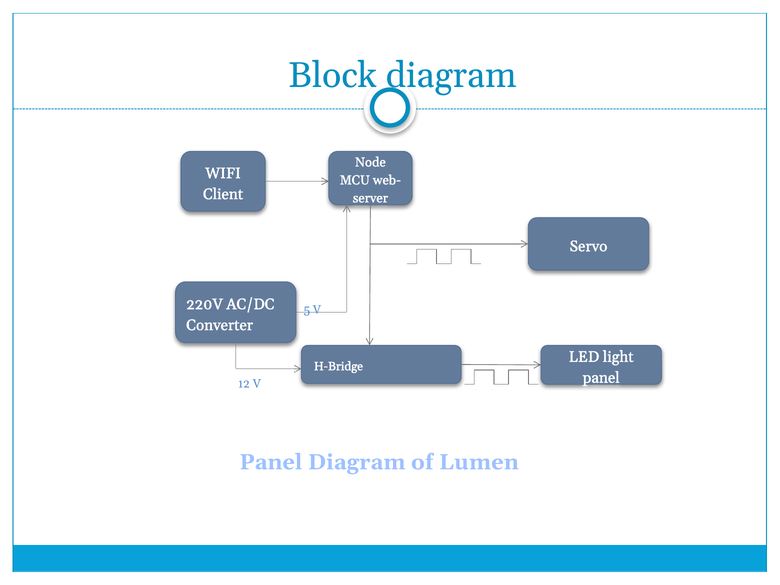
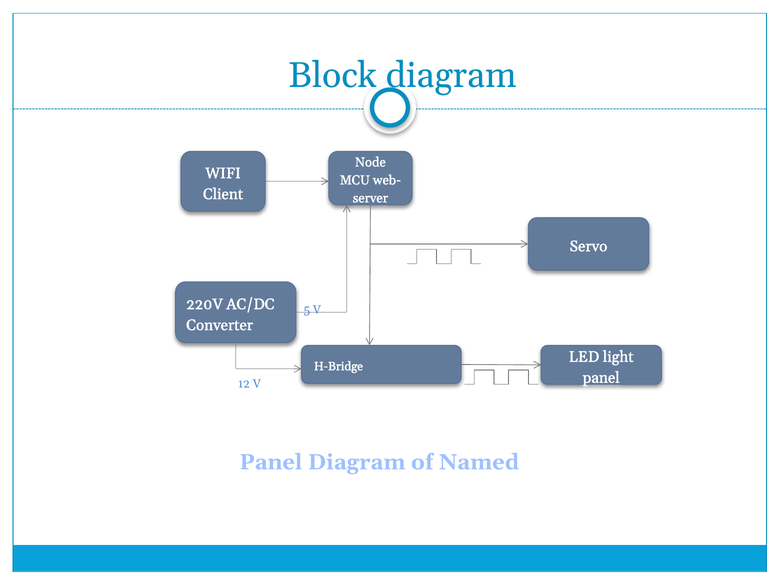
Lumen: Lumen -> Named (479, 462)
